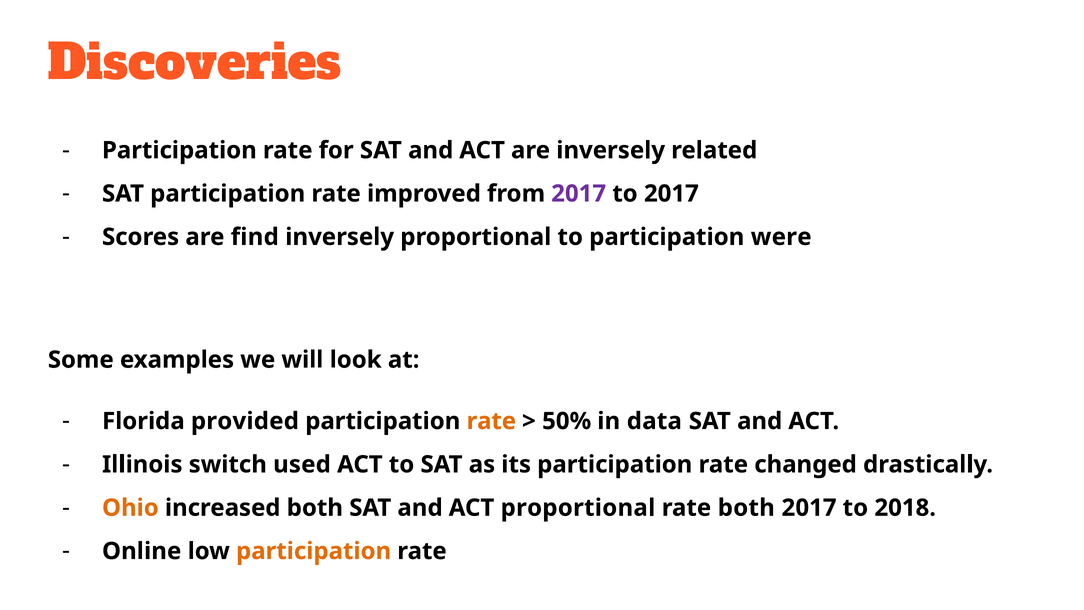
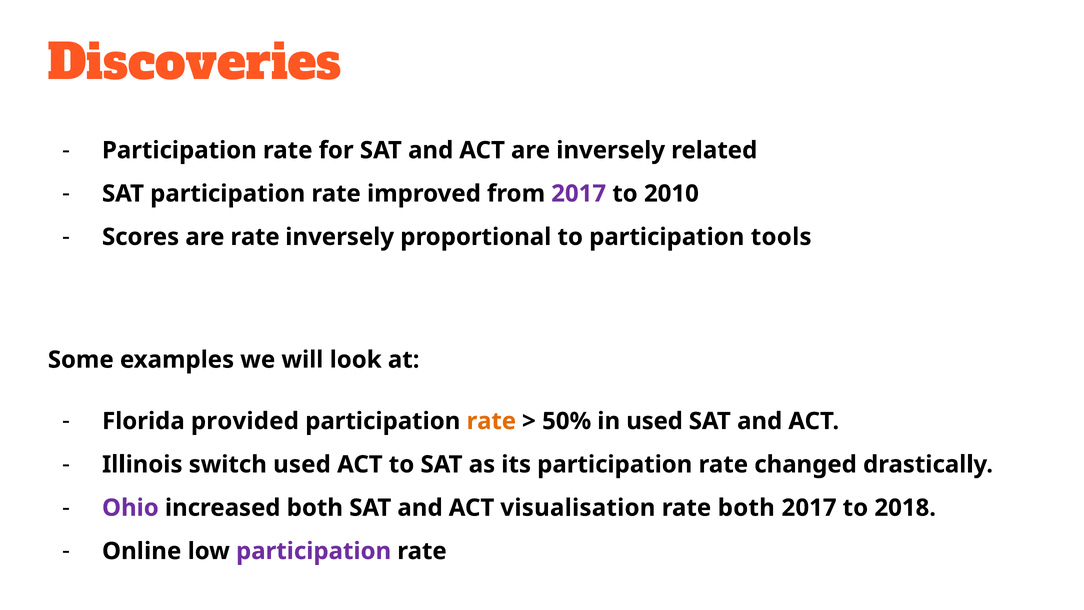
to 2017: 2017 -> 2010 (671, 194)
are find: find -> rate (255, 237)
were: were -> tools (781, 237)
in data: data -> used (655, 421)
Ohio colour: orange -> purple (130, 508)
ACT proportional: proportional -> visualisation (578, 508)
participation colour: orange -> purple (314, 551)
